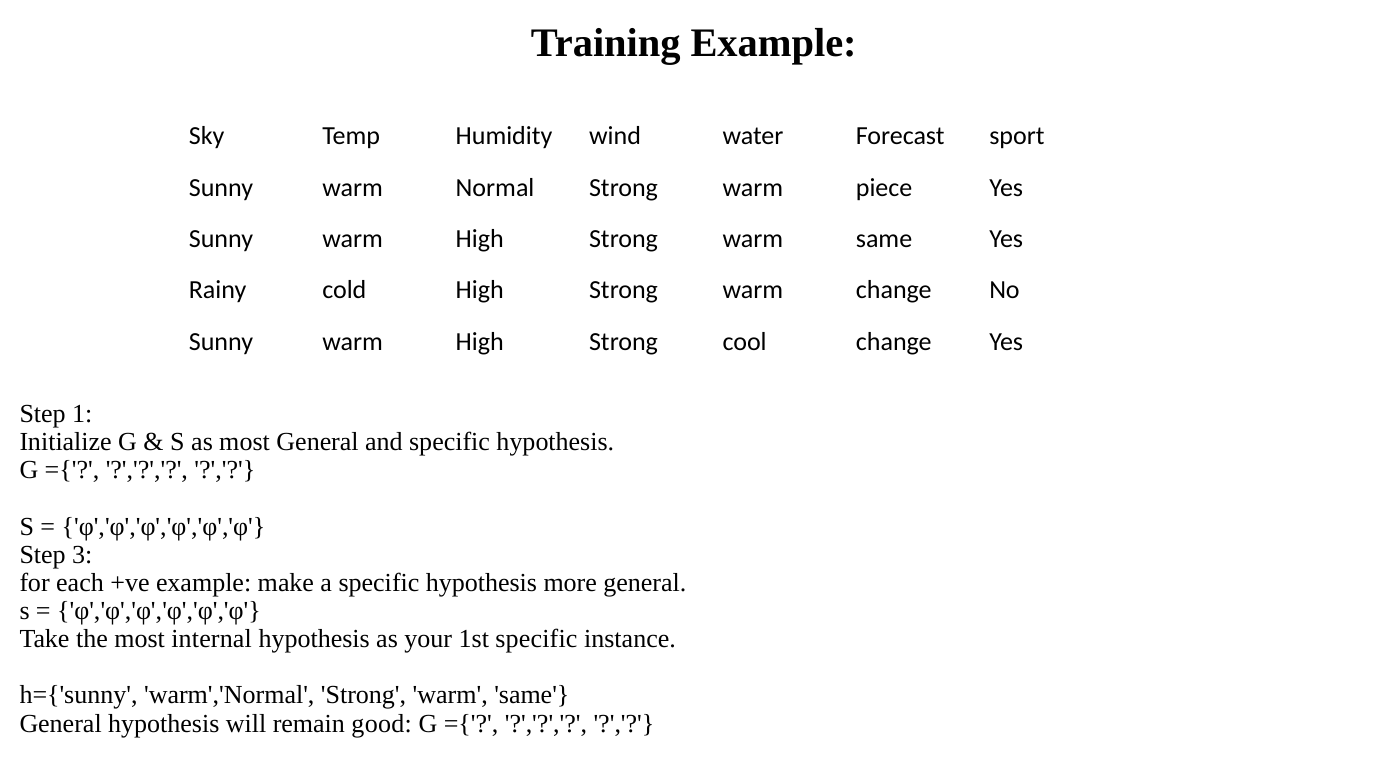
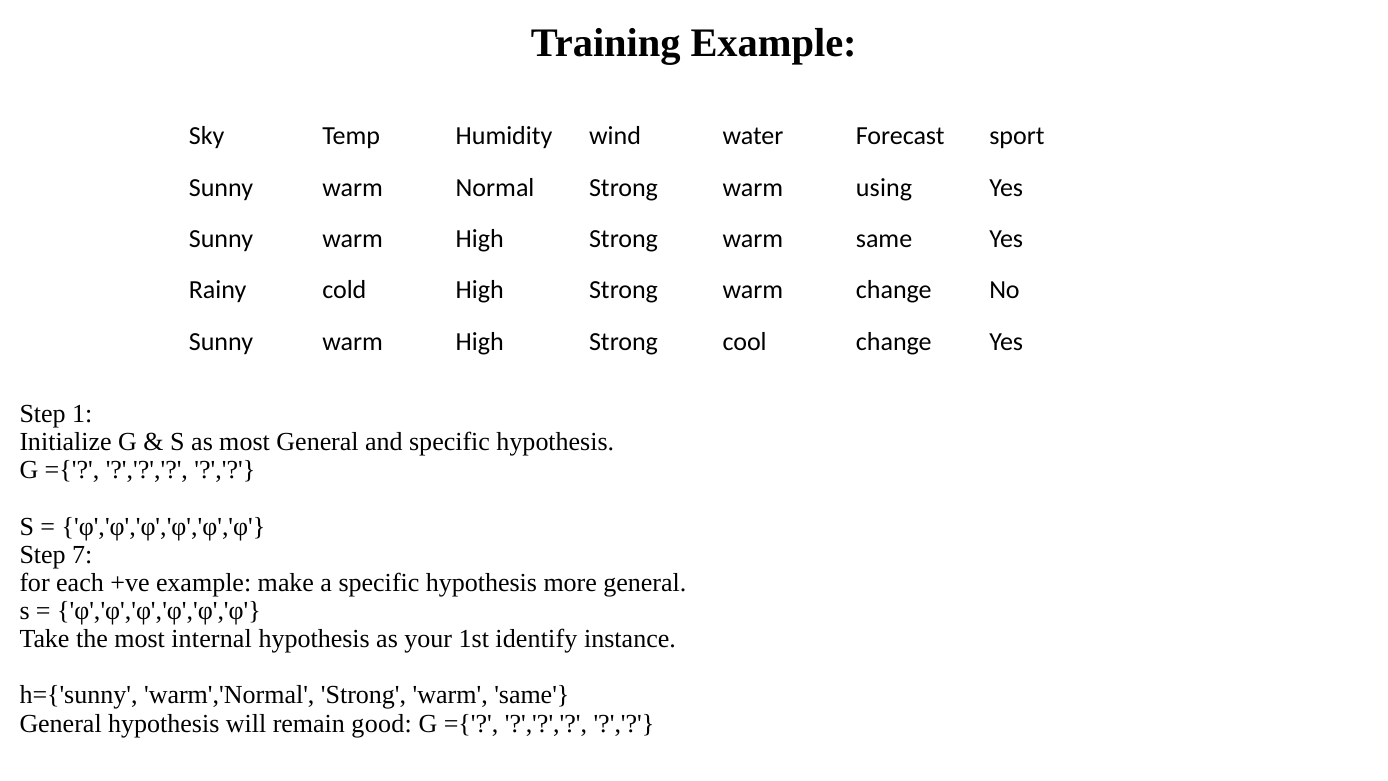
piece: piece -> using (884, 187)
3: 3 -> 7 (82, 555)
1st specific: specific -> identify (536, 639)
